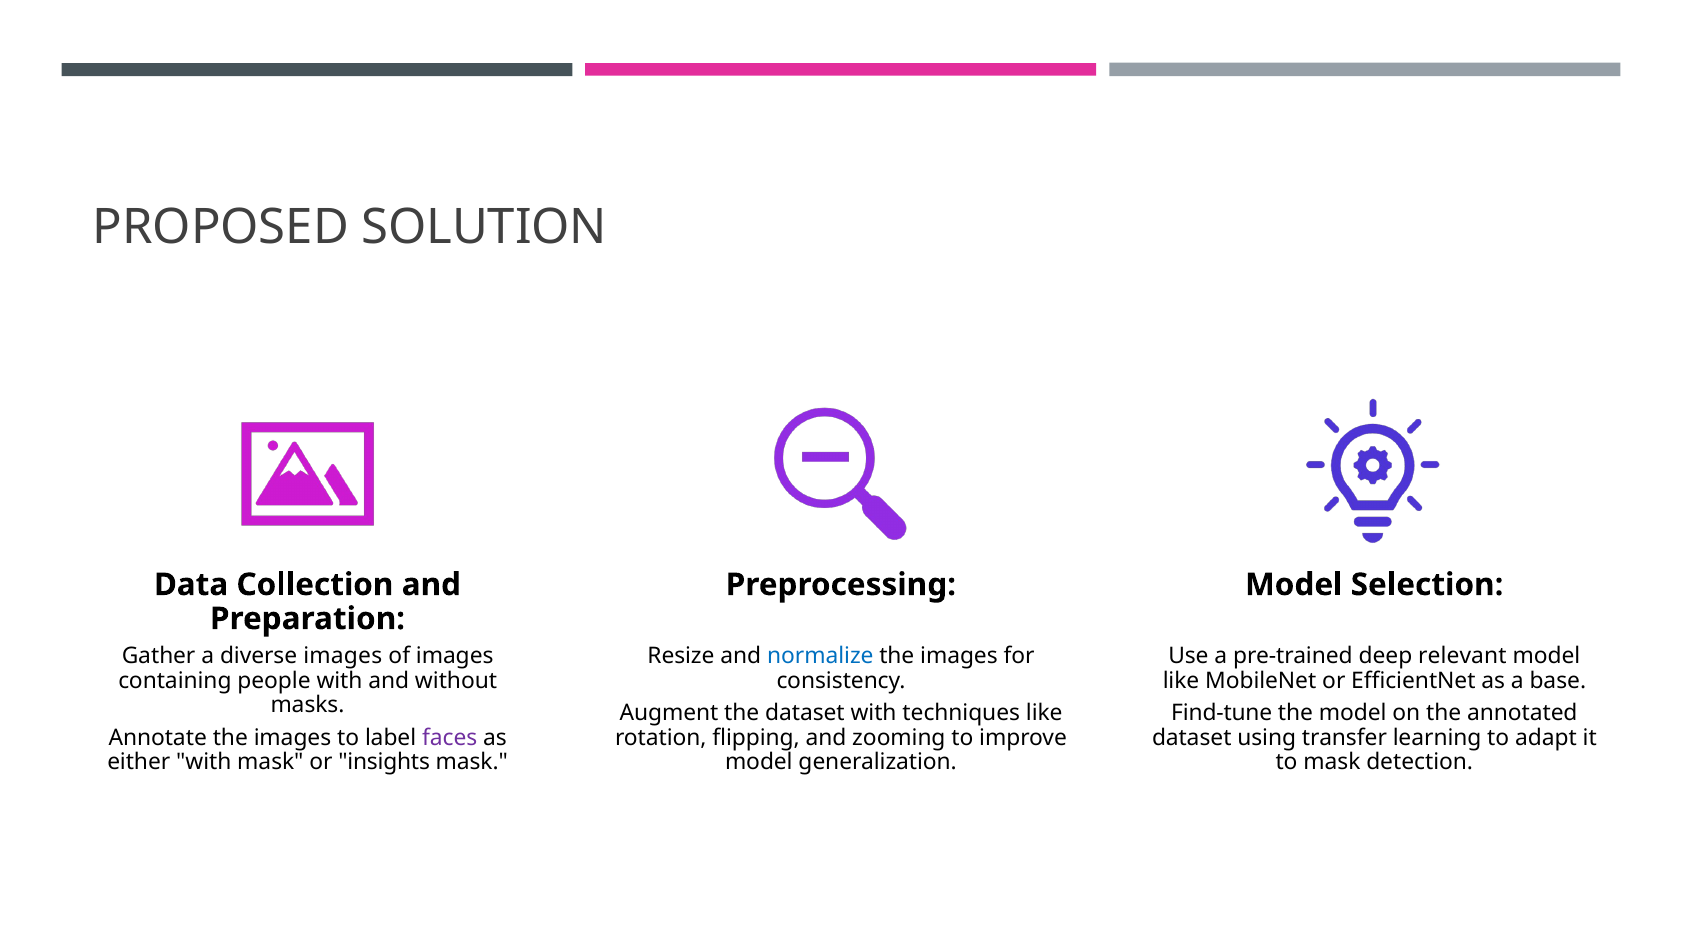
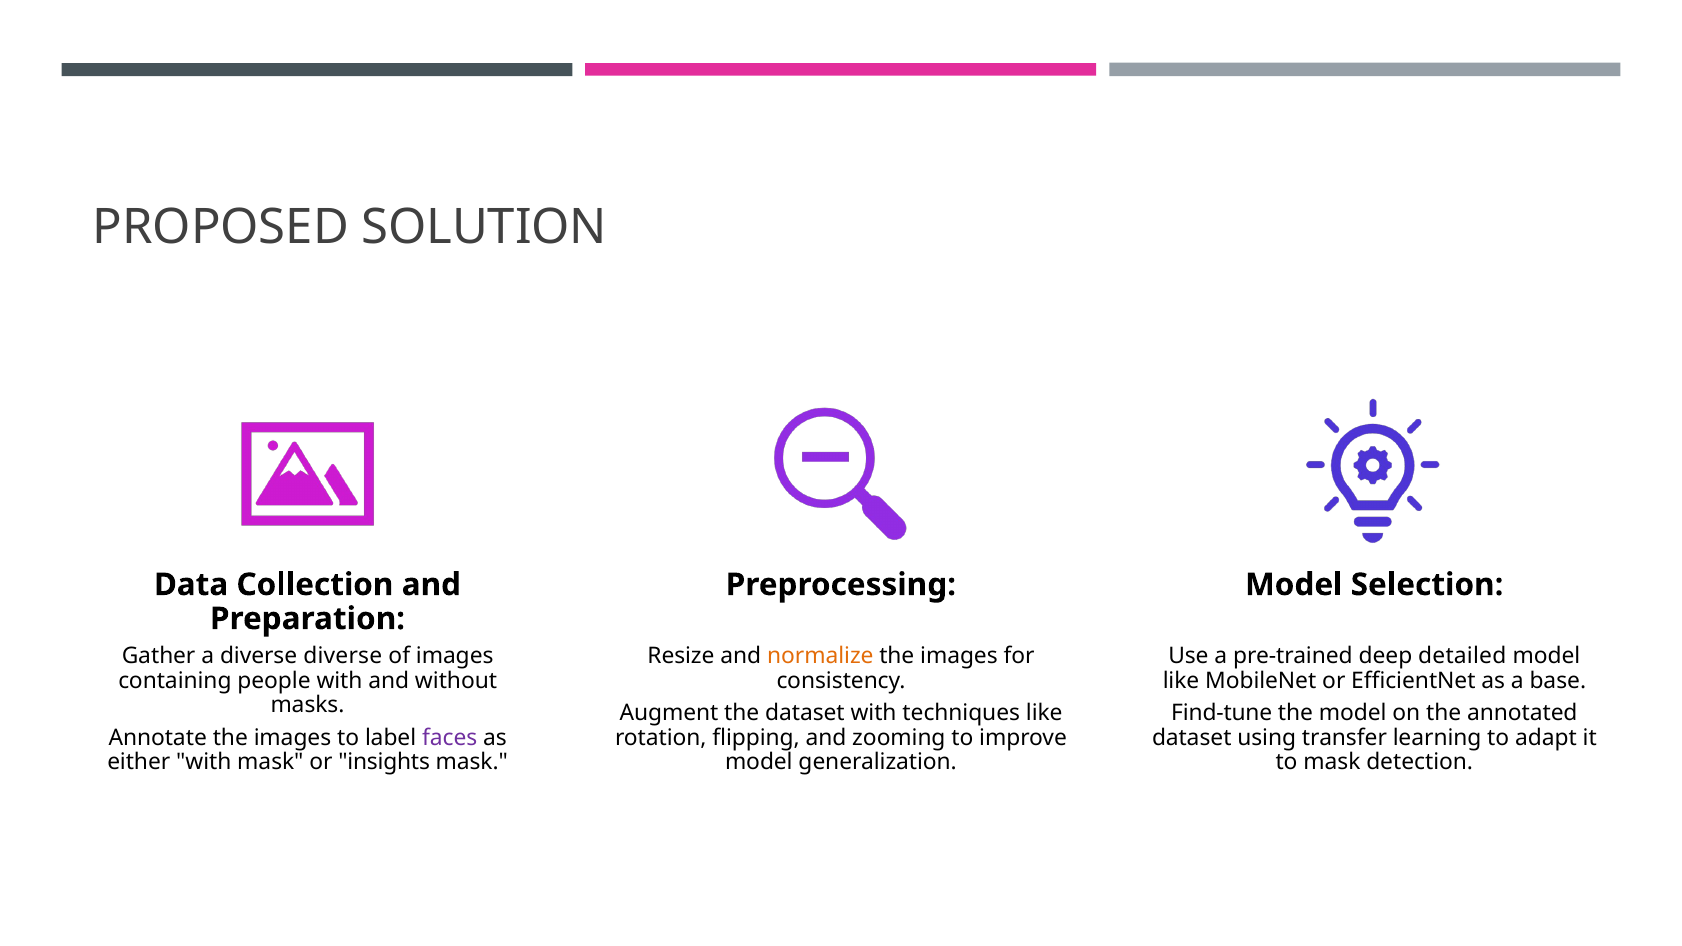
diverse images: images -> diverse (343, 656)
normalize colour: blue -> orange (820, 656)
relevant: relevant -> detailed (1462, 656)
